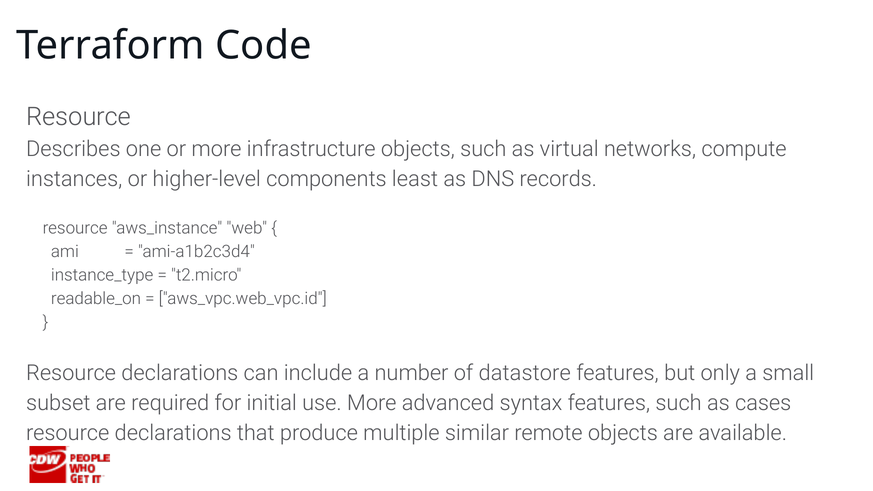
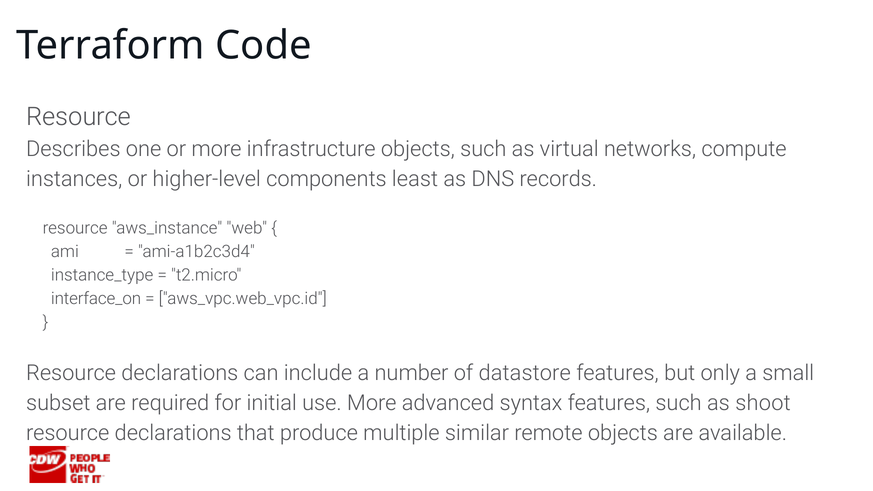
readable_on: readable_on -> interface_on (96, 299)
cases: cases -> shoot (763, 403)
